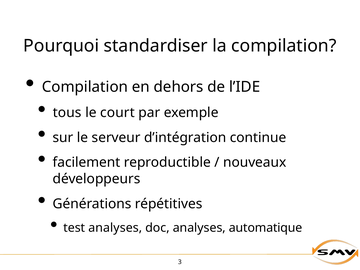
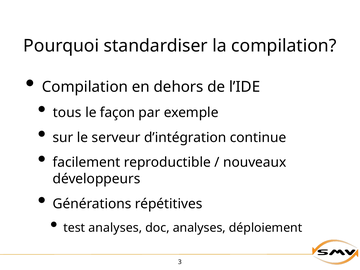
court: court -> façon (118, 113)
automatique: automatique -> déploiement (266, 228)
